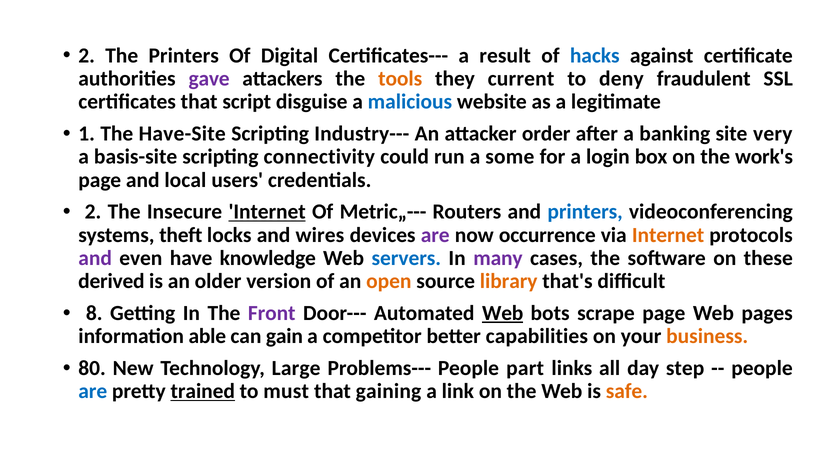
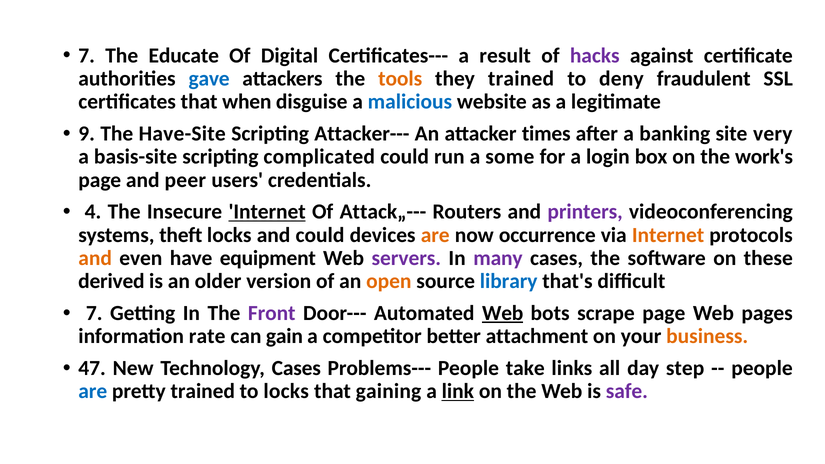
2: 2 -> 7 (87, 55)
The Printers: Printers -> Educate (184, 55)
hacks colour: blue -> purple (595, 55)
gave colour: purple -> blue (209, 79)
they current: current -> trained (521, 79)
script: script -> when (247, 102)
1: 1 -> 9 (87, 134)
Industry---: Industry--- -> Attacker--- (362, 134)
order: order -> times (546, 134)
connectivity: connectivity -> complicated (319, 157)
local: local -> peer (185, 180)
2: 2 -> 4 (93, 212)
Metric„---: Metric„--- -> Attack„--- (383, 212)
printers colour: blue -> purple (585, 212)
and wires: wires -> could (320, 235)
are colour: purple -> orange (435, 235)
and colour: purple -> orange (95, 258)
knowledge: knowledge -> equipment (268, 258)
servers colour: blue -> purple (406, 258)
library colour: orange -> blue (509, 281)
8: 8 -> 7 (94, 313)
able: able -> rate (207, 336)
capabilities: capabilities -> attachment (537, 336)
80: 80 -> 47 (92, 368)
Technology Large: Large -> Cases (296, 368)
part: part -> take (525, 368)
trained underline: present -> none (203, 391)
to must: must -> locks (286, 391)
link underline: none -> present (458, 391)
safe colour: orange -> purple (627, 391)
